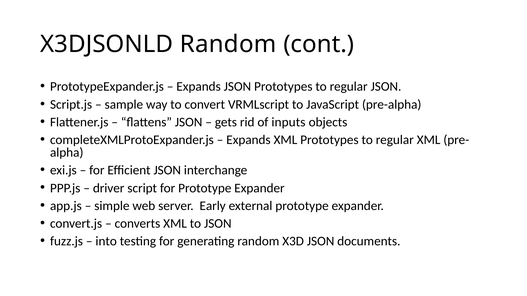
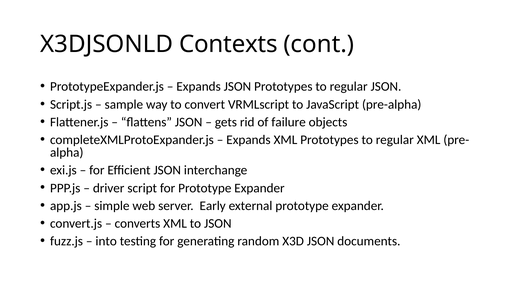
X3DJSONLD Random: Random -> Contexts (228, 44)
inputs: inputs -> failure (289, 122)
